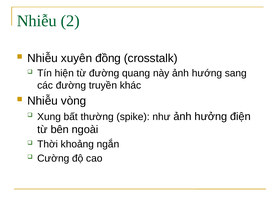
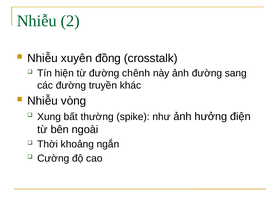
quang: quang -> chênh (136, 73)
ảnh hướng: hướng -> đường (207, 73)
